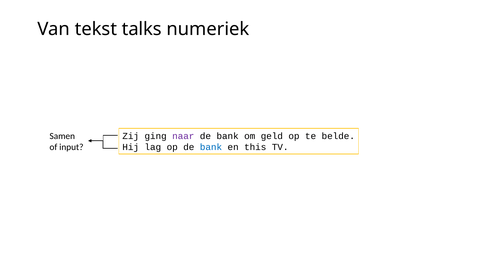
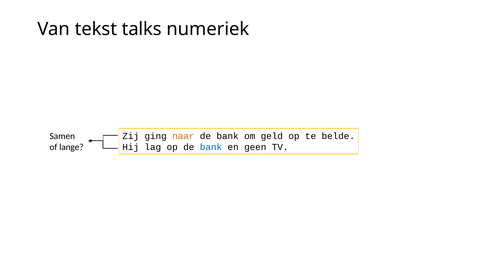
naar colour: purple -> orange (183, 137)
input: input -> lange (71, 148)
this: this -> geen (255, 148)
